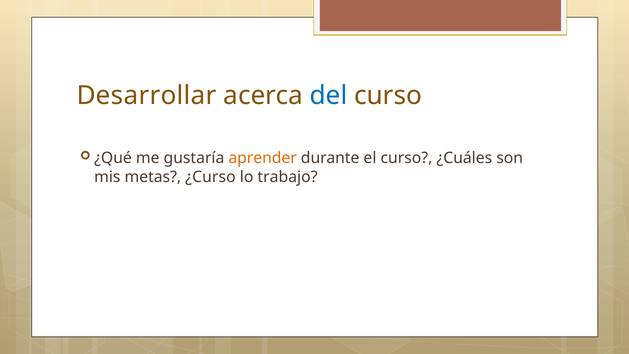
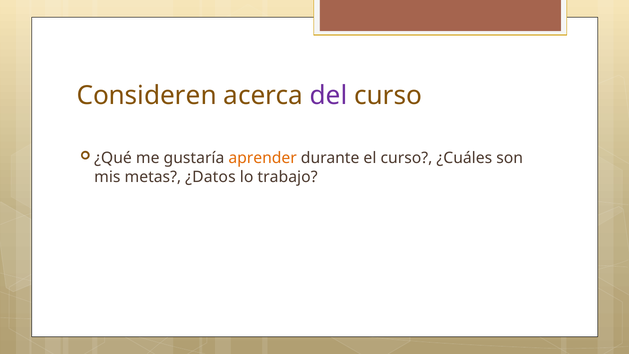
Desarrollar: Desarrollar -> Consideren (147, 96)
del colour: blue -> purple (329, 96)
¿Curso: ¿Curso -> ¿Datos (210, 177)
